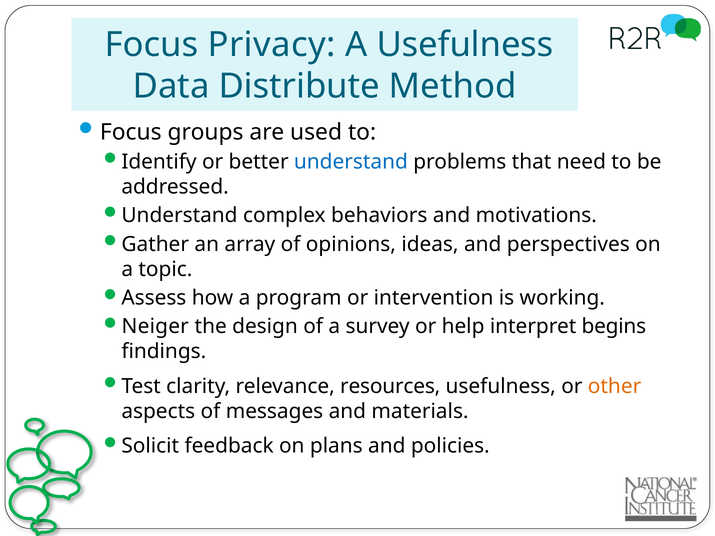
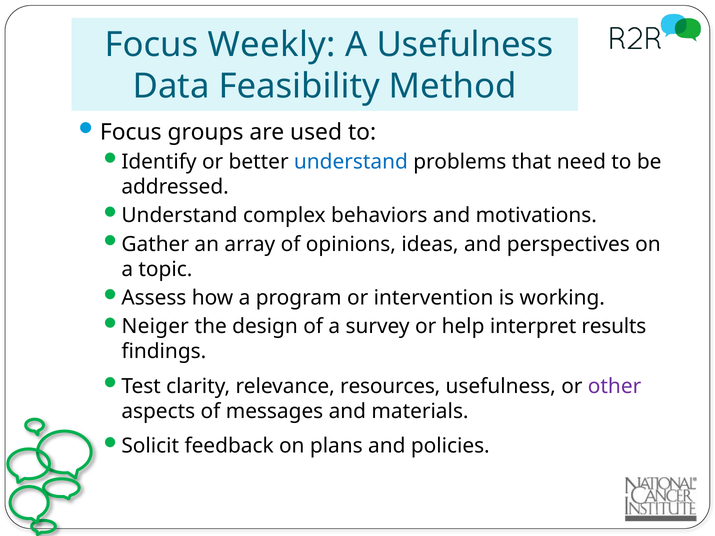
Privacy: Privacy -> Weekly (272, 45)
Distribute: Distribute -> Feasibility (299, 86)
begins: begins -> results (614, 327)
other colour: orange -> purple (615, 386)
